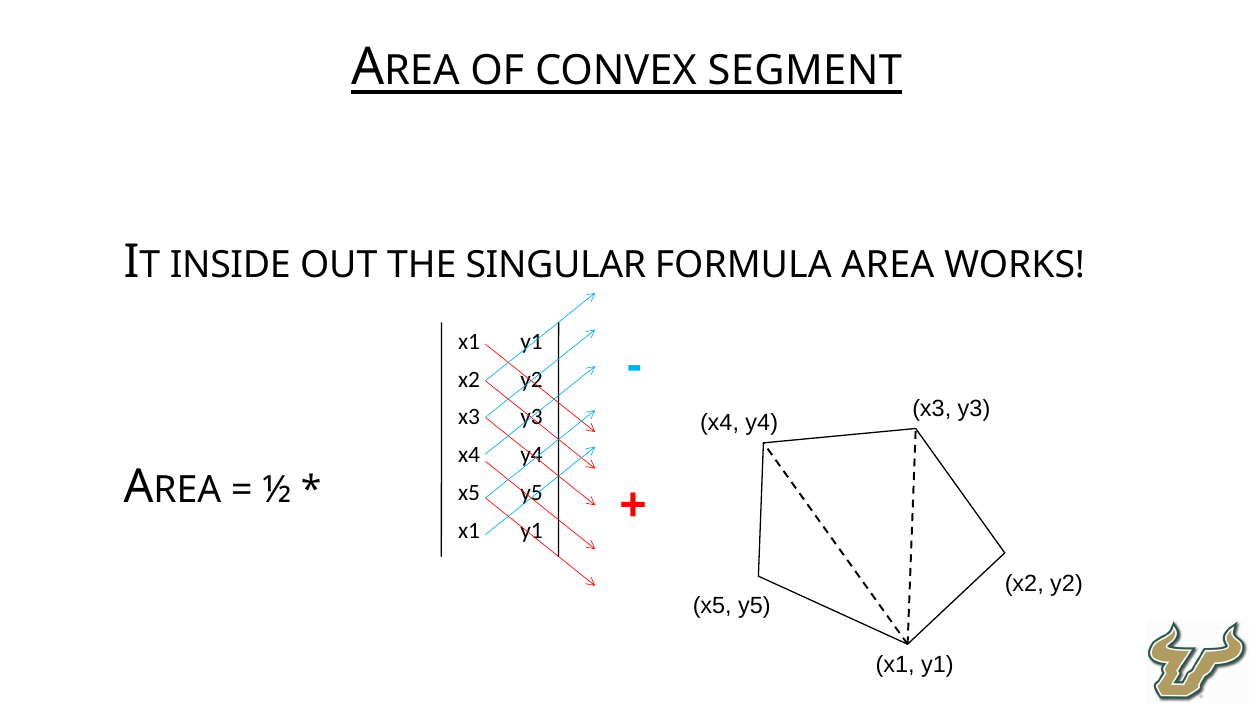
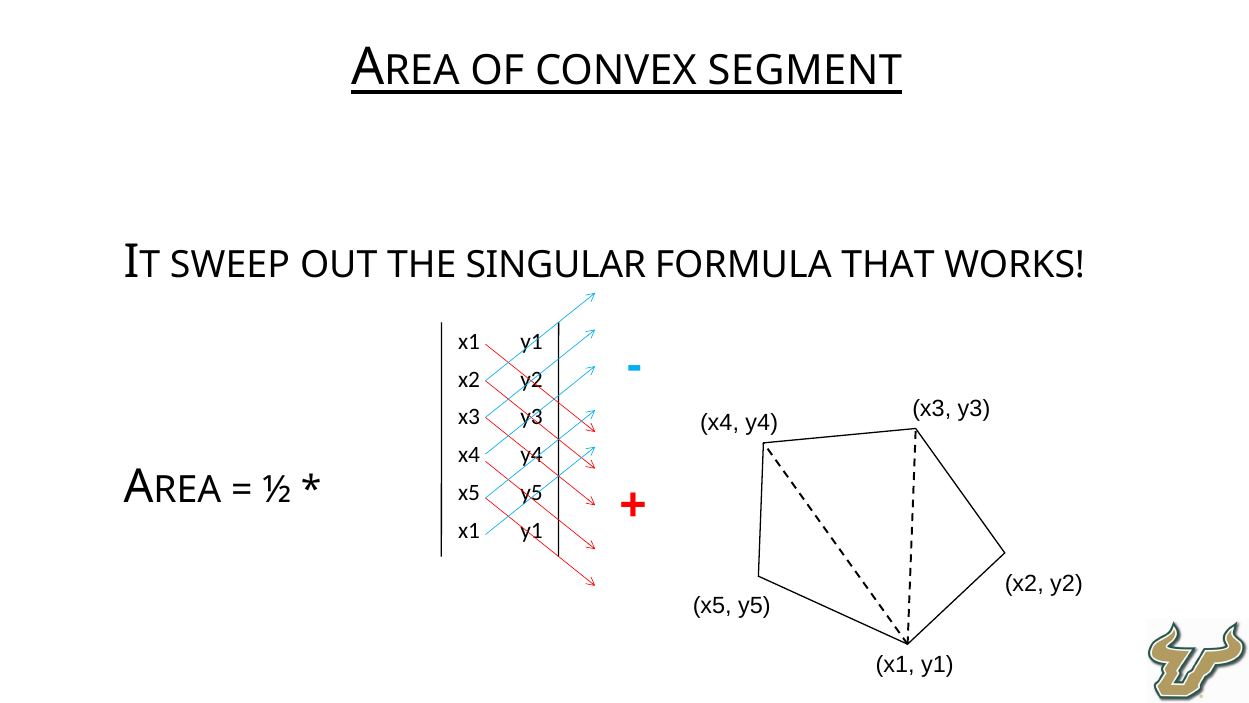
INSIDE: INSIDE -> SWEEP (230, 265)
AREA: AREA -> THAT (888, 265)
